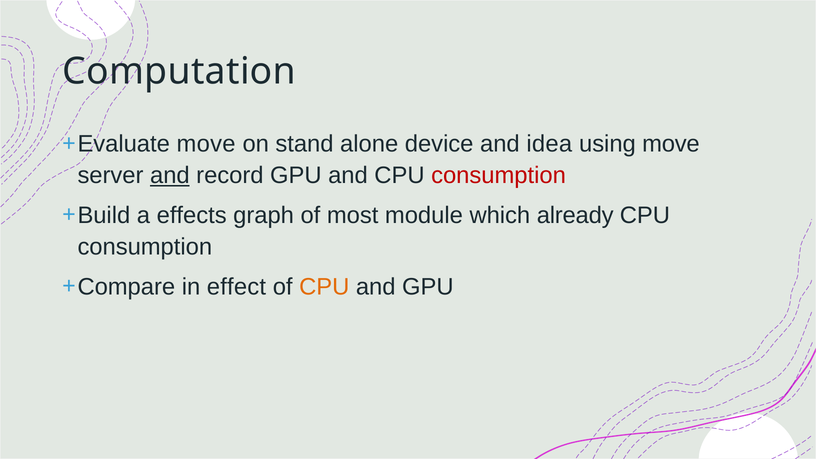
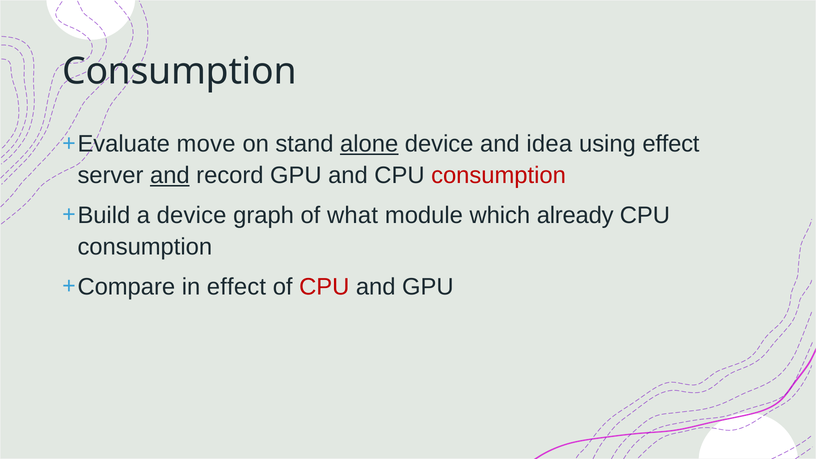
Computation: Computation -> Consumption (179, 71)
alone underline: none -> present (369, 144)
using move: move -> effect (671, 144)
a effects: effects -> device (192, 215)
most: most -> what (353, 215)
CPU colour: orange -> red (324, 287)
